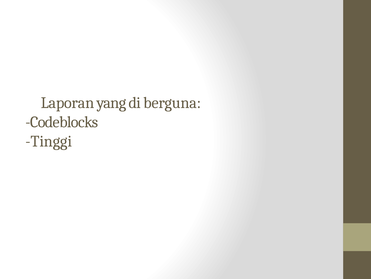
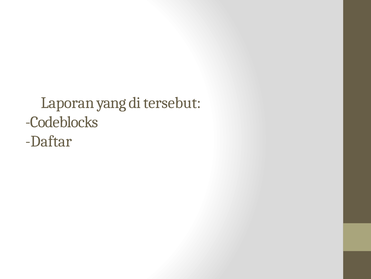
berguna: berguna -> tersebut (172, 102)
Tinggi: Tinggi -> Daftar (49, 141)
